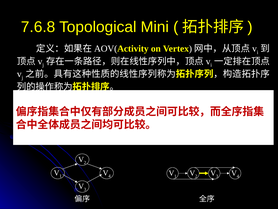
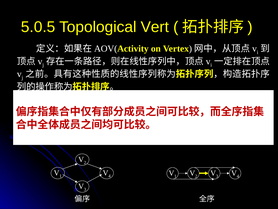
7.6.8: 7.6.8 -> 5.0.5 (38, 27)
Mini: Mini -> Vert (155, 27)
